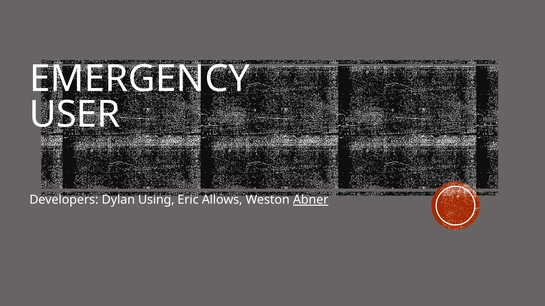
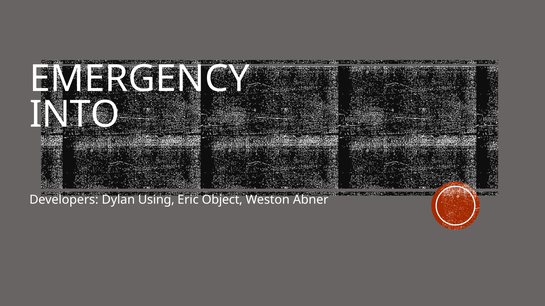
USER: USER -> INTO (75, 115)
Allows: Allows -> Object (222, 200)
Abner underline: present -> none (311, 200)
